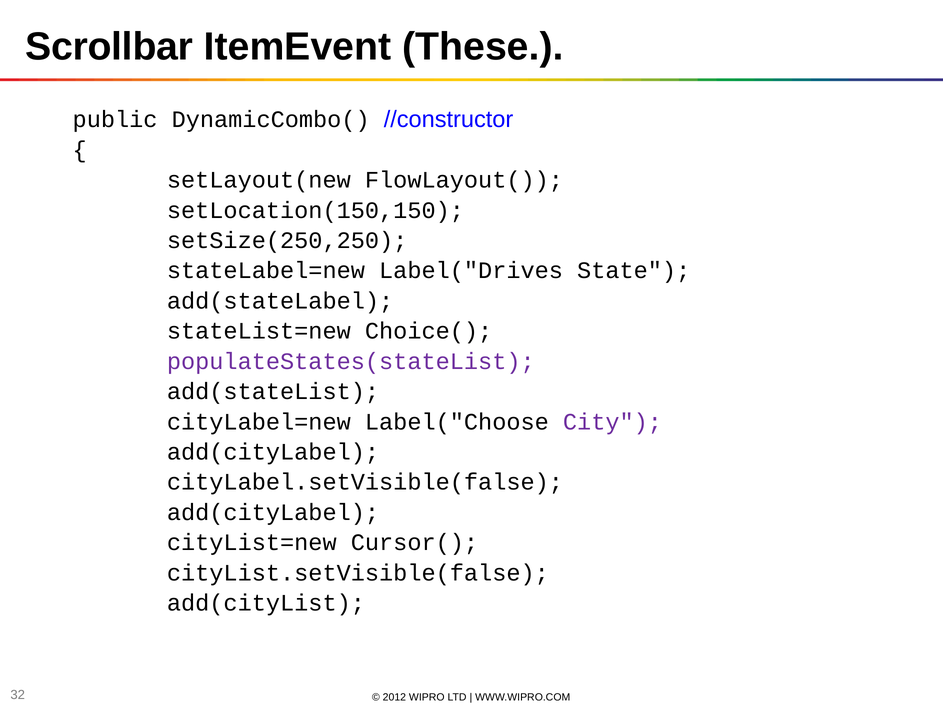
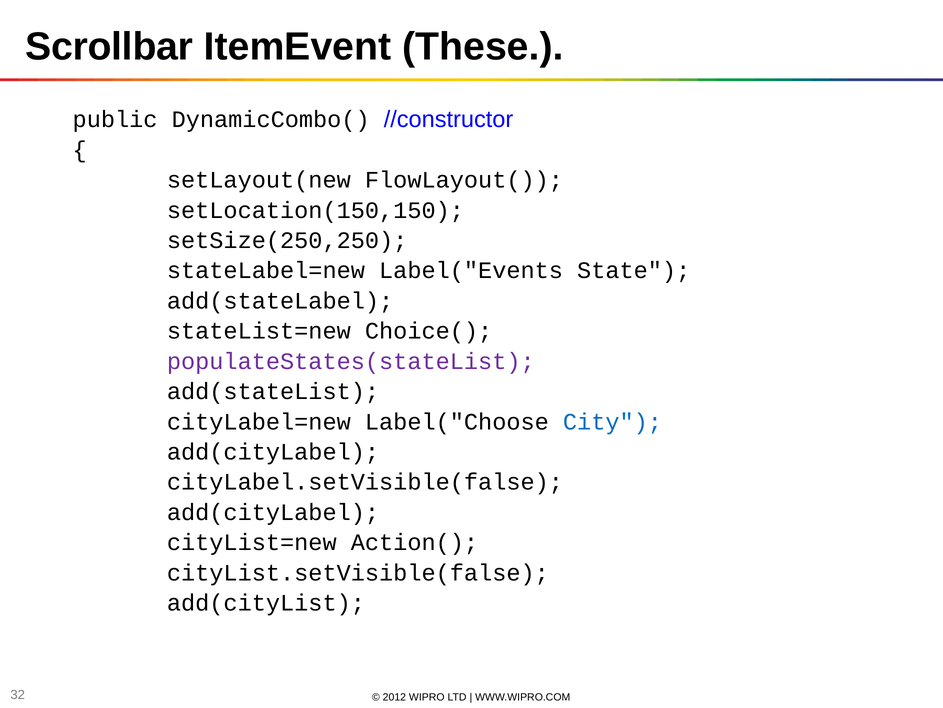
Label("Drives: Label("Drives -> Label("Events (471, 270)
City colour: purple -> blue (612, 421)
Cursor(: Cursor( -> Action( (414, 542)
